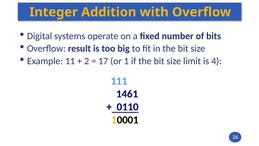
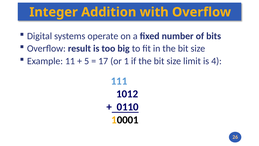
2: 2 -> 5 (87, 61)
1461: 1461 -> 1012 (127, 94)
